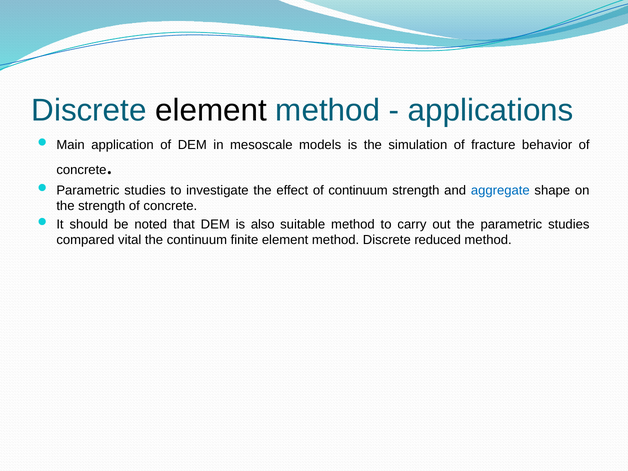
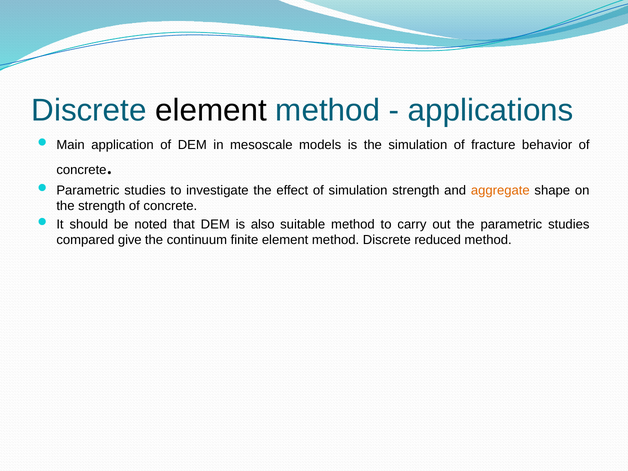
of continuum: continuum -> simulation (358, 190)
aggregate colour: blue -> orange (500, 190)
vital: vital -> give (130, 240)
